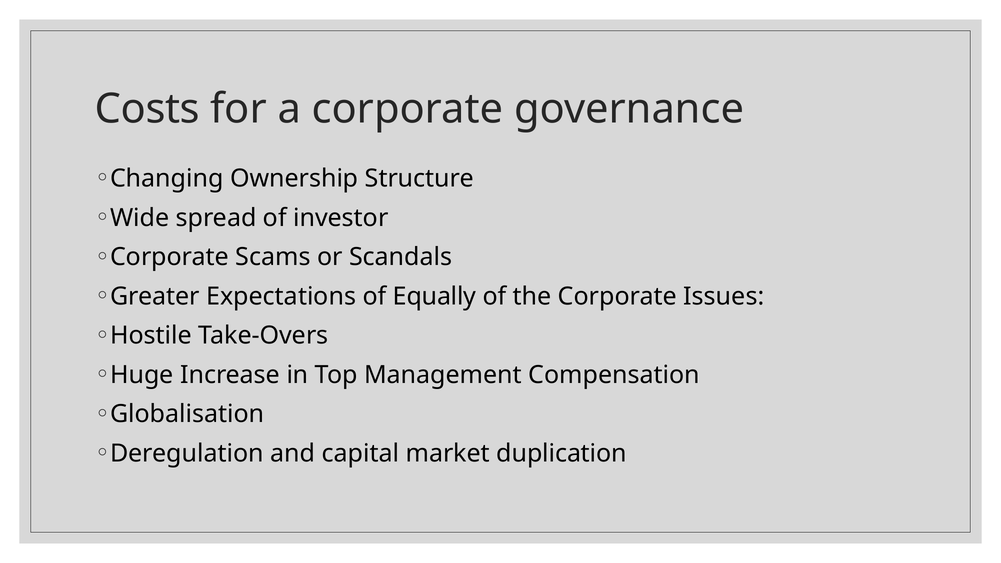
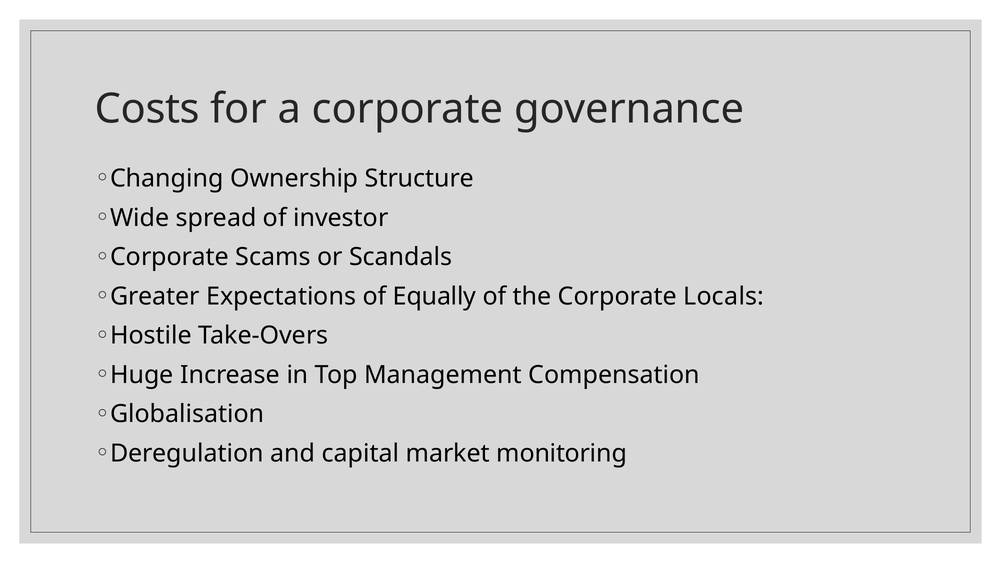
Issues: Issues -> Locals (724, 296)
duplication: duplication -> monitoring (562, 453)
